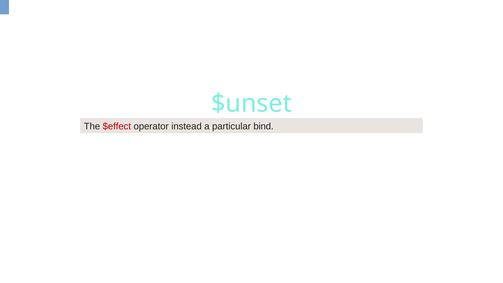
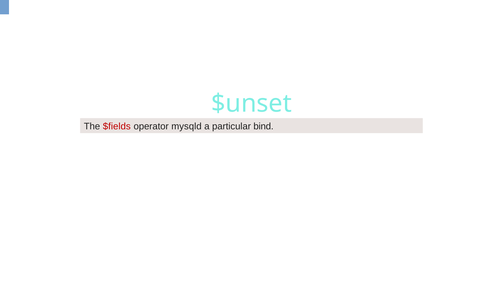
$effect: $effect -> $fields (117, 126)
instead: instead -> mysqld (186, 126)
